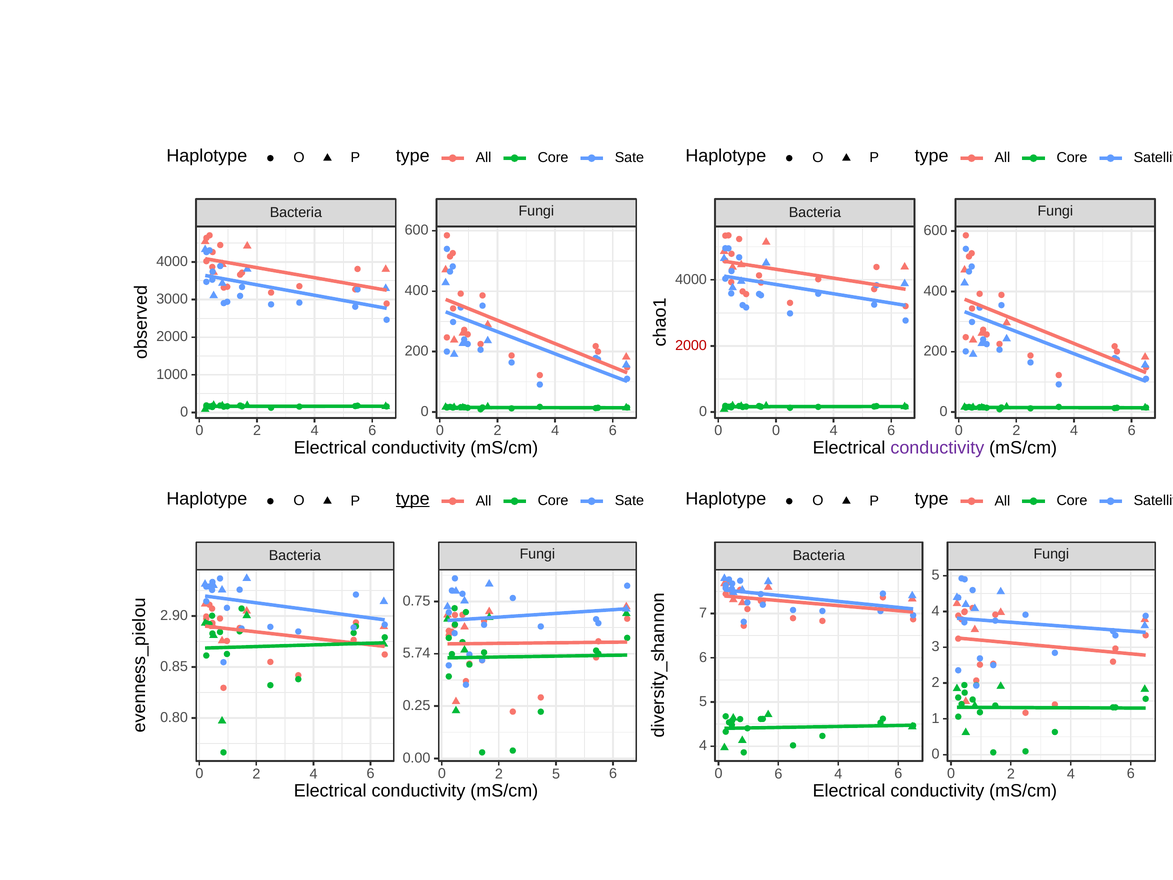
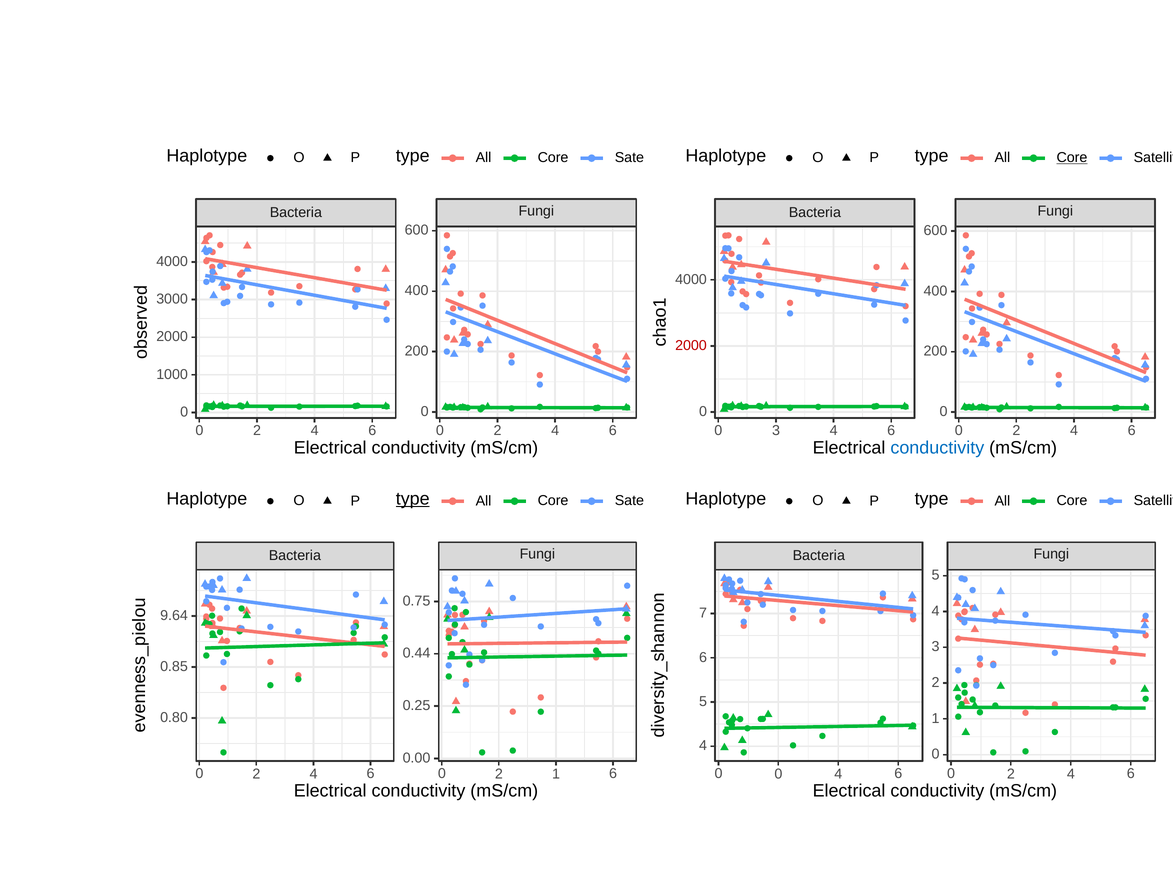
Core underline: none -> present (1072, 158)
0 0: 0 -> 3 (776, 431)
conductivity colour: purple -> blue (937, 447)
2.90: 2.90 -> 9.64 (174, 615)
5.74: 5.74 -> 0.44 (417, 653)
2 5: 5 -> 1 (556, 774)
0 6: 6 -> 0 (778, 774)
